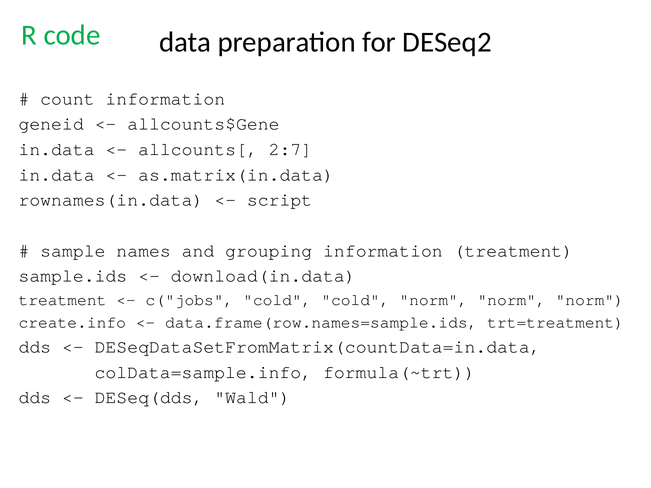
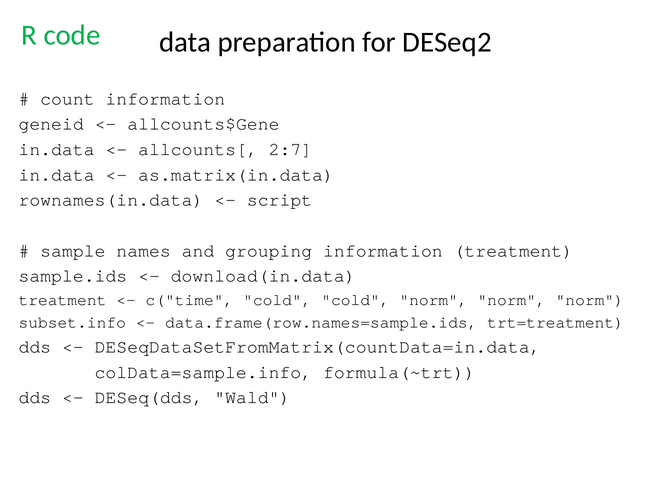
c("jobs: c("jobs -> c("time (189, 300)
create.info: create.info -> subset.info (72, 323)
